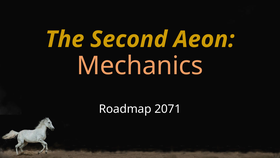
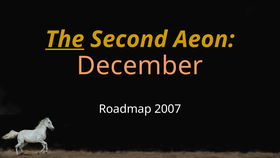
The underline: none -> present (65, 39)
Mechanics: Mechanics -> December (140, 66)
2071: 2071 -> 2007 (168, 109)
